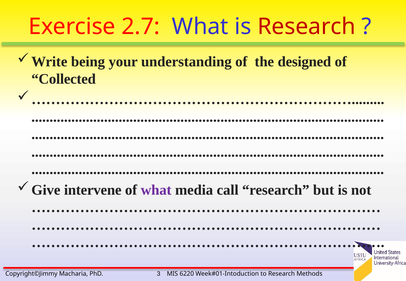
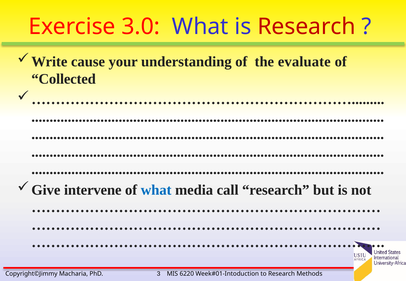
2.7: 2.7 -> 3.0 (141, 27)
being: being -> cause (88, 62)
designed: designed -> evaluate (304, 62)
what colour: purple -> blue (156, 190)
